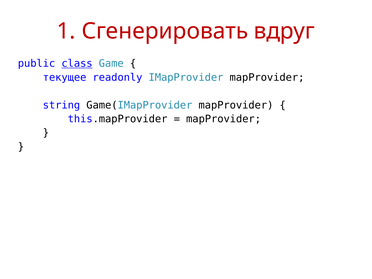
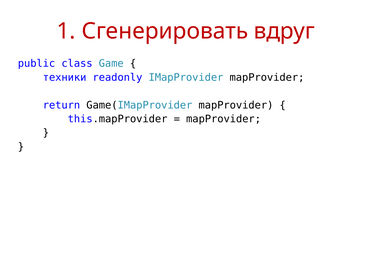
class underline: present -> none (77, 64)
текущее: текущее -> техники (65, 77)
string: string -> return (61, 105)
